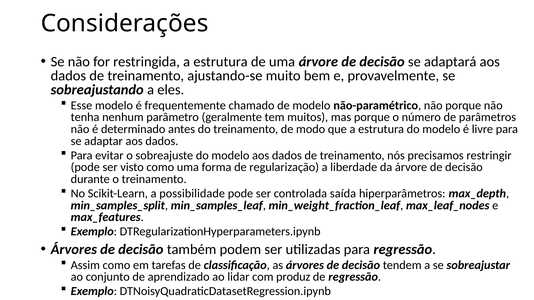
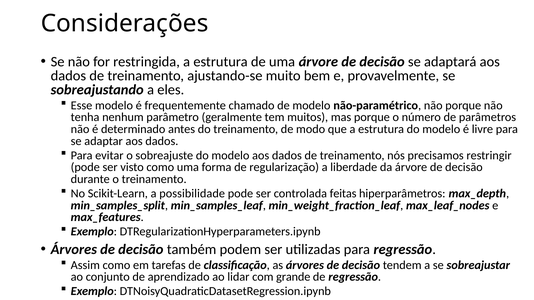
saída: saída -> feitas (343, 194)
produz: produz -> grande (293, 277)
